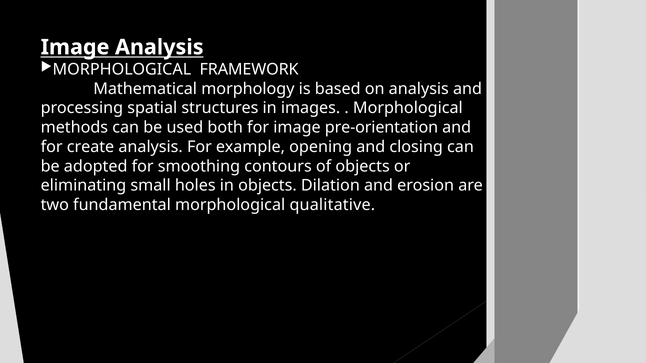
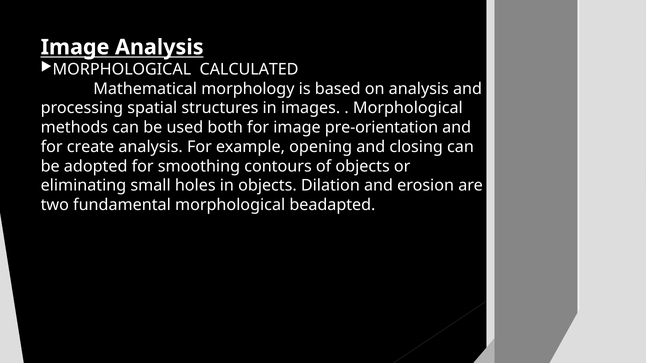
FRAMEWORK: FRAMEWORK -> CALCULATED (249, 69)
qualitative: qualitative -> beadapted (332, 205)
